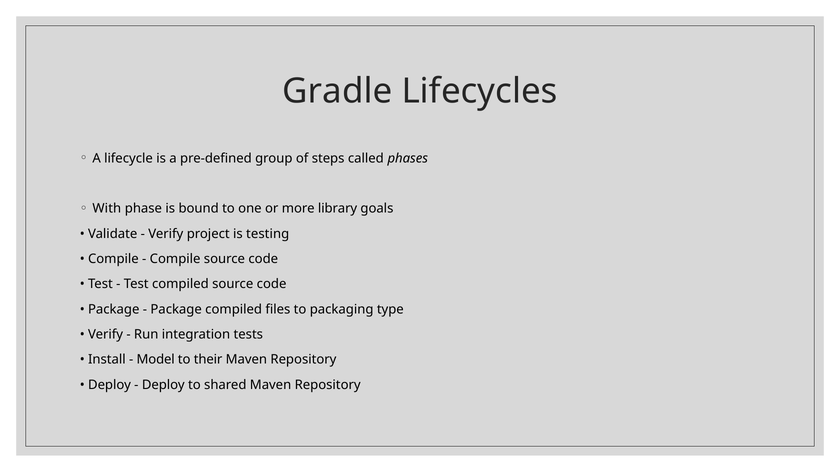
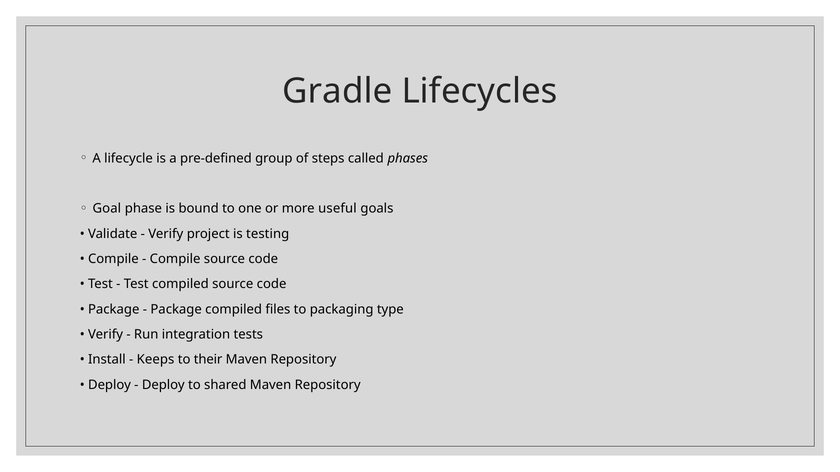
With: With -> Goal (107, 209)
library: library -> useful (337, 209)
Model: Model -> Keeps (156, 360)
